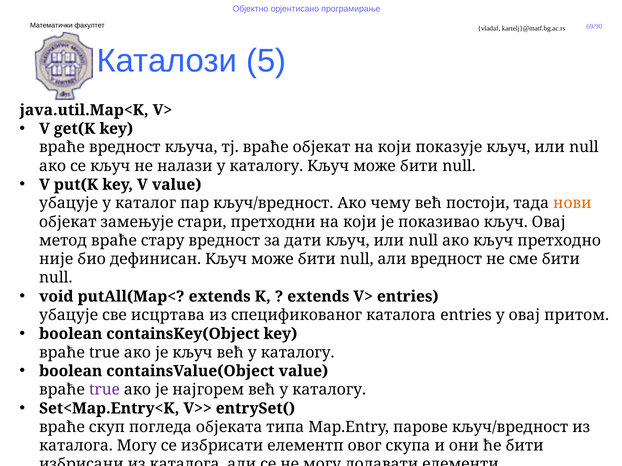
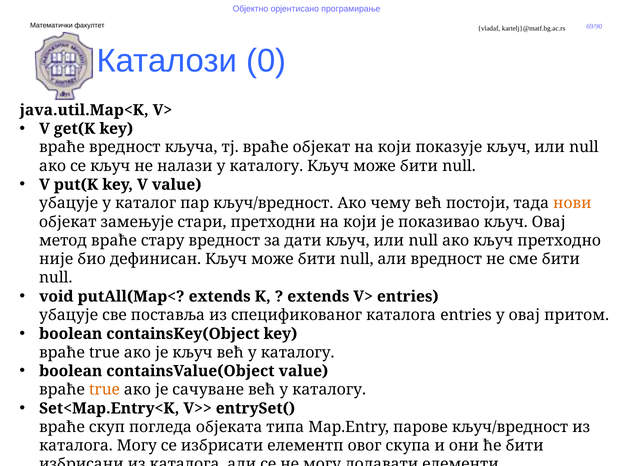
5: 5 -> 0 (266, 61)
исцртава: исцртава -> поставља (168, 315)
true colour: purple -> orange (104, 390)
најгорем: најгорем -> сачуване (208, 390)
